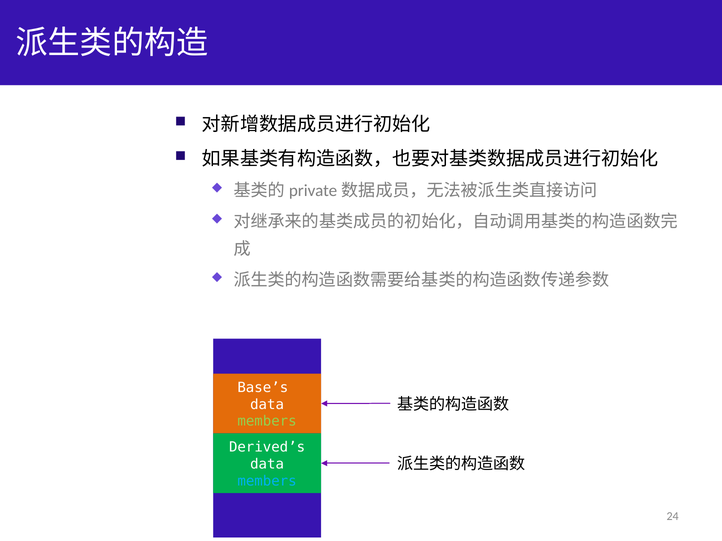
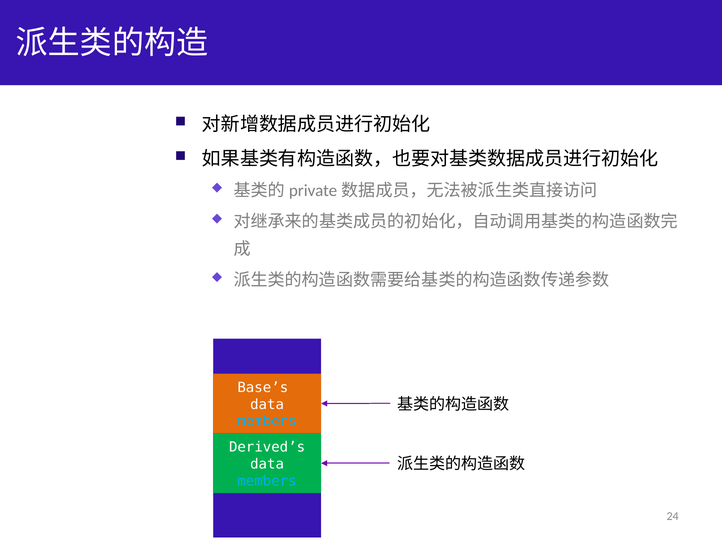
members colour: light green -> light blue (267, 422)
